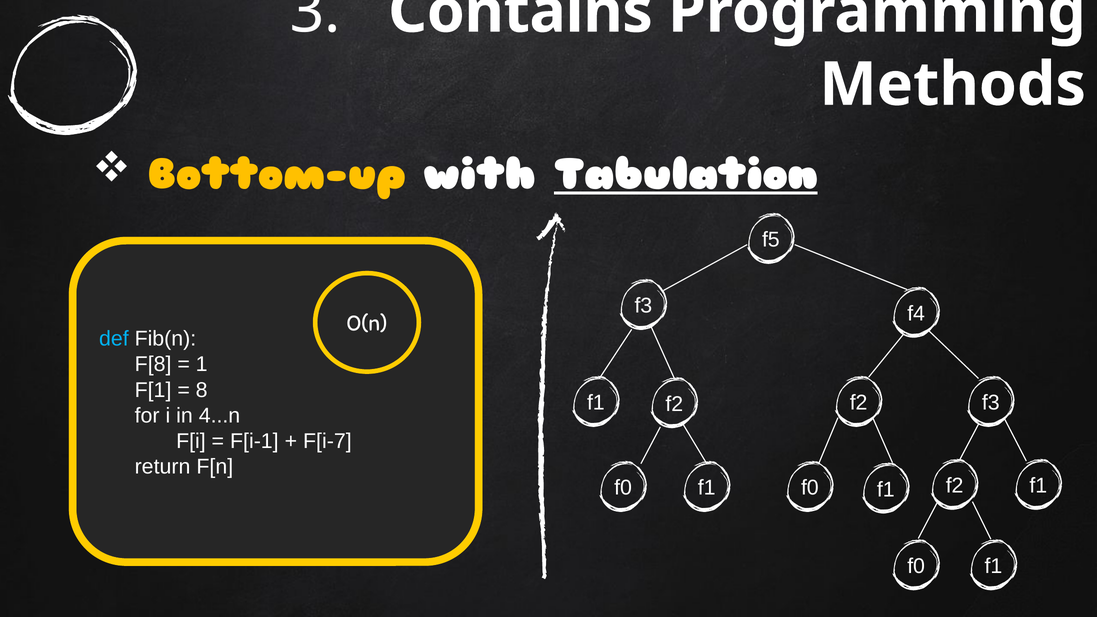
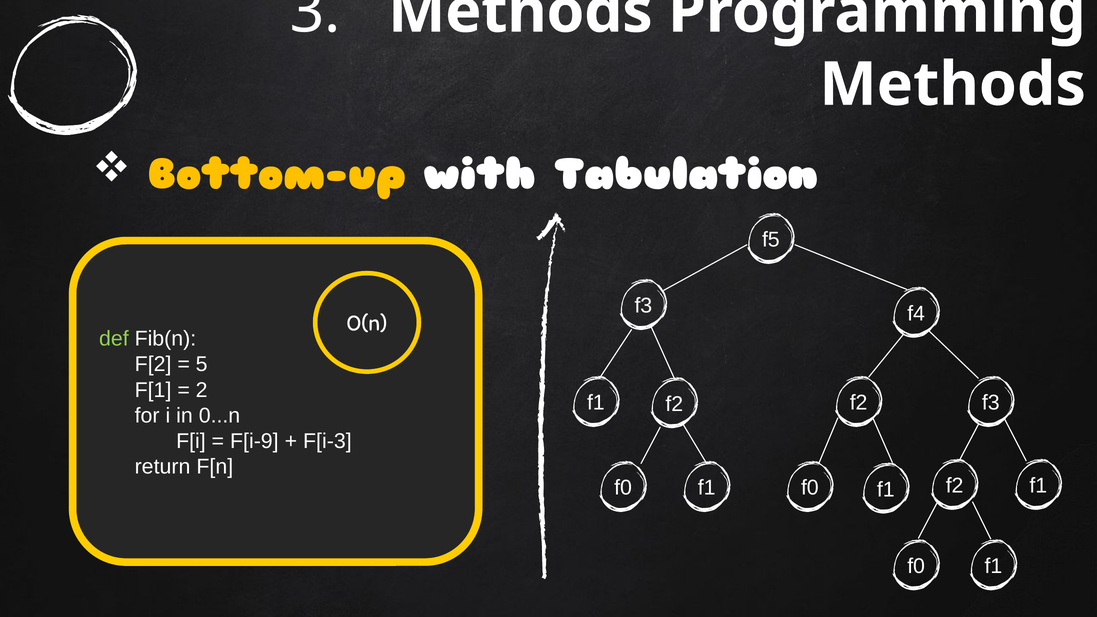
Contains: Contains -> Methods (520, 12)
Tabulation underline: present -> none (686, 175)
def colour: light blue -> light green (114, 339)
F[8: F[8 -> F[2 (153, 364)
1: 1 -> 5 (202, 364)
8: 8 -> 2 (202, 390)
4...n: 4...n -> 0...n (219, 416)
F[i-1: F[i-1 -> F[i-9 (254, 441)
F[i-7: F[i-7 -> F[i-3 (327, 441)
